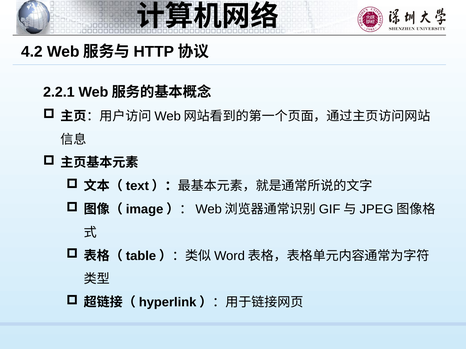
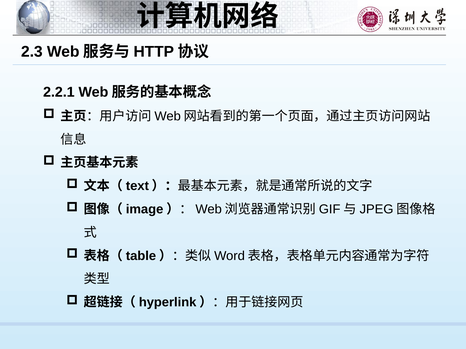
4.2: 4.2 -> 2.3 (32, 52)
